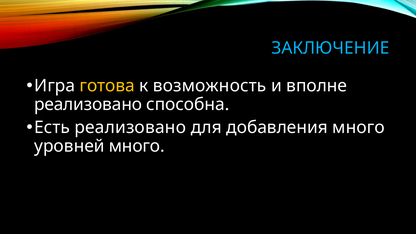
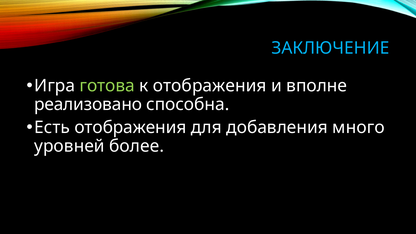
готова colour: yellow -> light green (107, 86)
к возможность: возможность -> отображения (210, 86)
Есть реализовано: реализовано -> отображения (130, 127)
уровней много: много -> более (137, 146)
